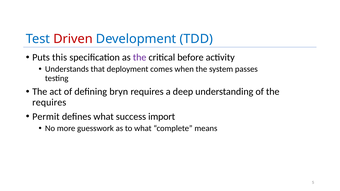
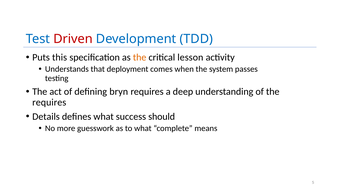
the colour: purple -> orange (140, 57)
before: before -> lesson (190, 57)
Permit: Permit -> Details (46, 117)
import: import -> should (162, 117)
